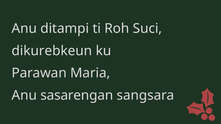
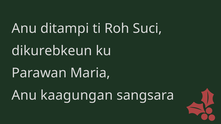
sasarengan: sasarengan -> kaagungan (77, 96)
